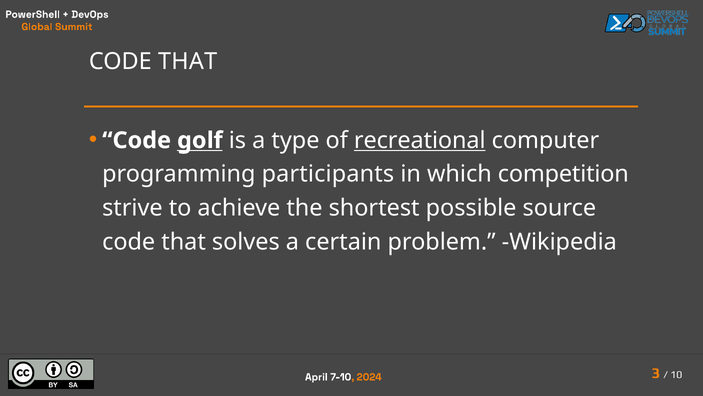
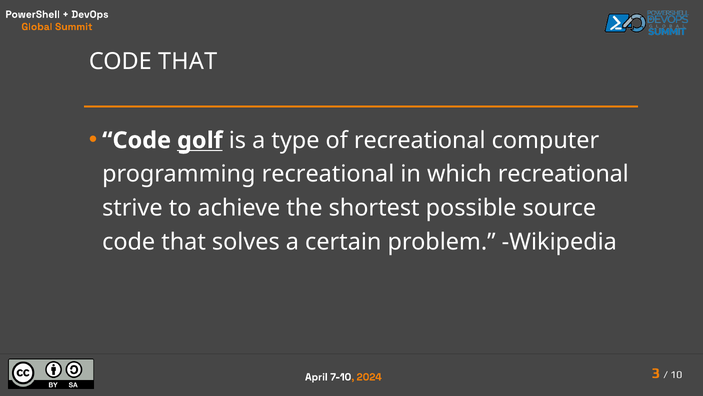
recreational underline: present -> none (420, 140)
programming participants: participants -> recreational (328, 174)
which competition: competition -> recreational (563, 174)
